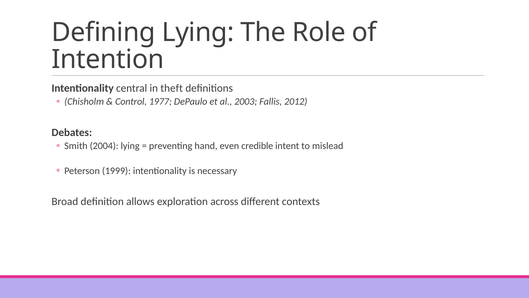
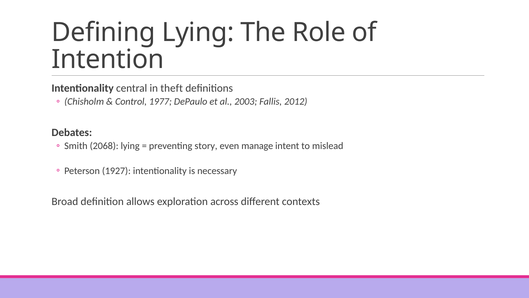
2004: 2004 -> 2068 (104, 146)
hand: hand -> story (206, 146)
credible: credible -> manage (257, 146)
1999: 1999 -> 1927 (116, 171)
